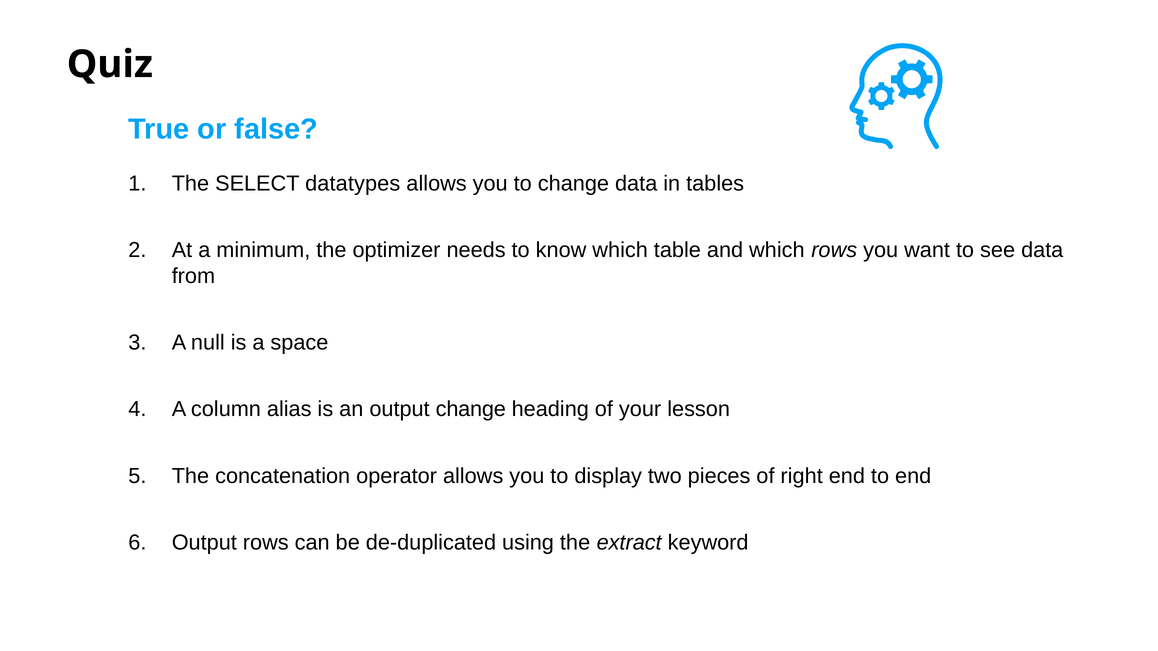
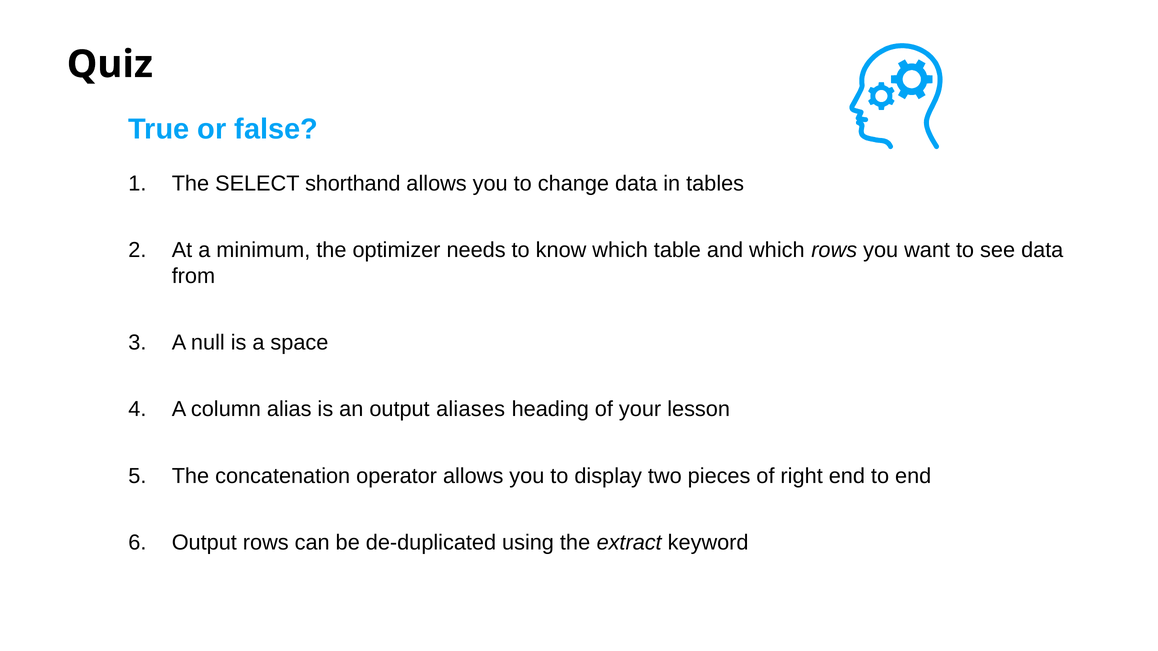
datatypes: datatypes -> shorthand (353, 184)
output change: change -> aliases (471, 410)
